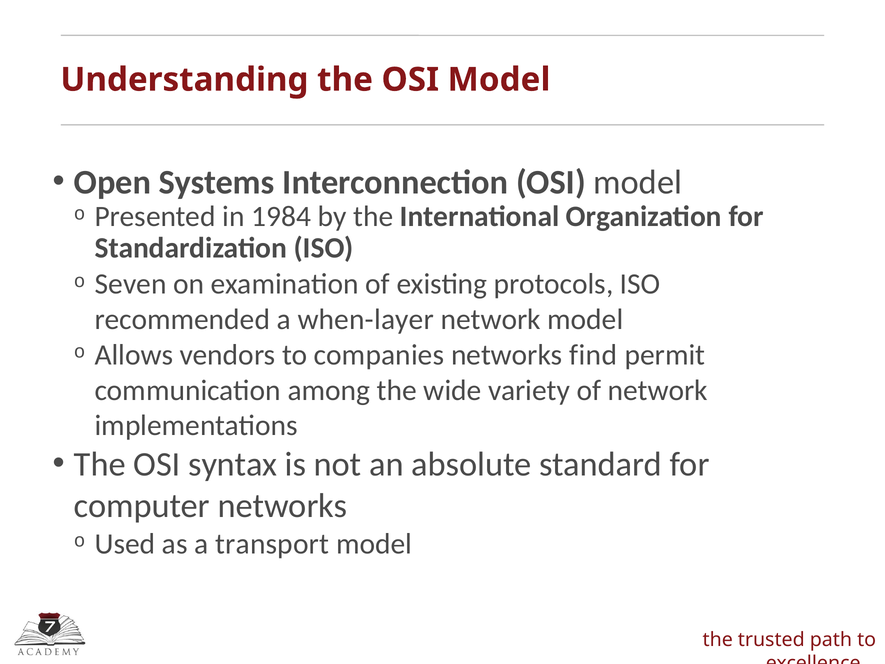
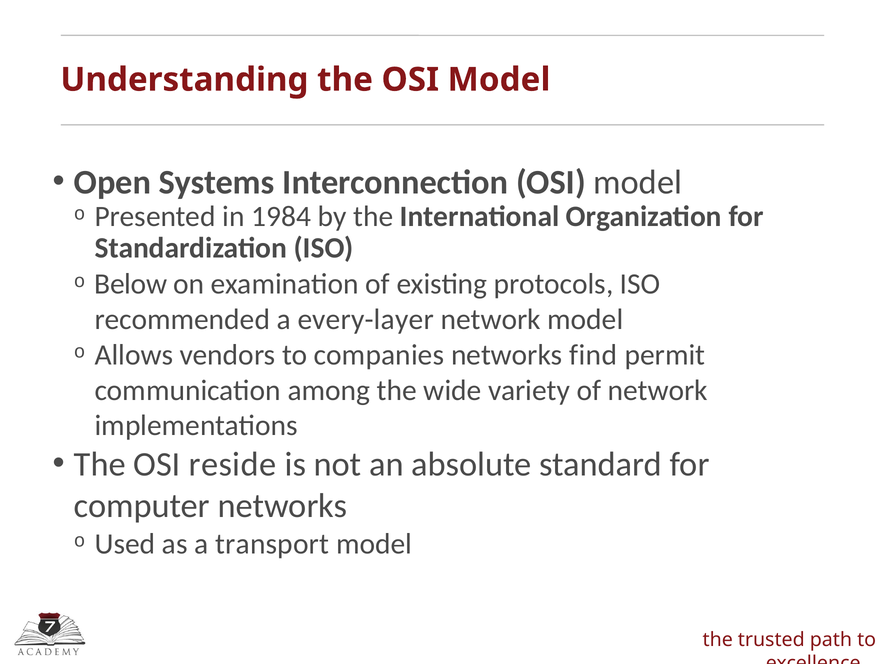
Seven: Seven -> Below (131, 284)
when-layer: when-layer -> every-layer (366, 319)
syntax: syntax -> reside (233, 464)
